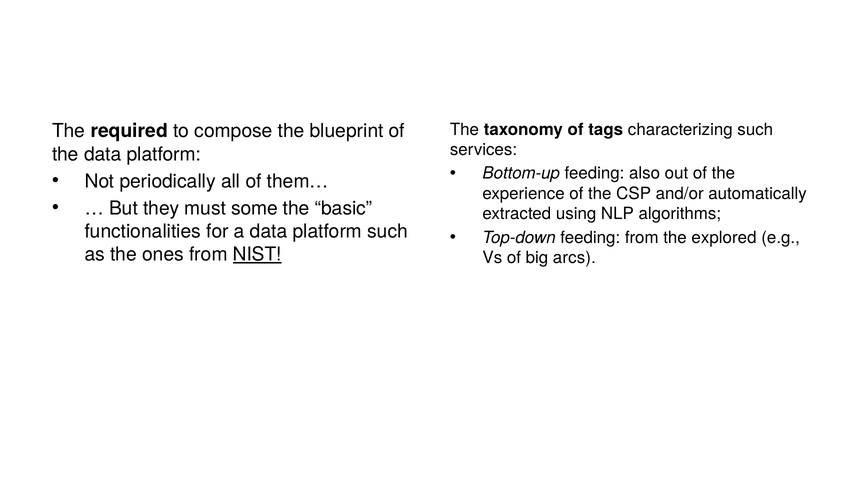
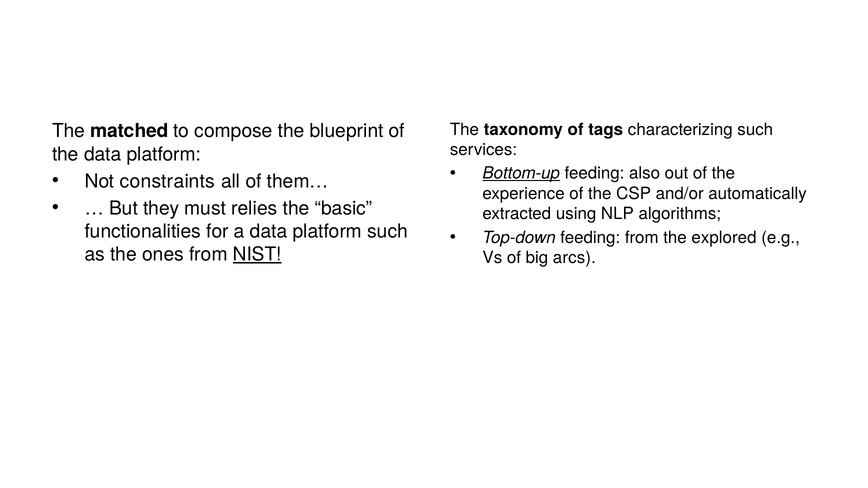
required: required -> matched (129, 131)
Bottom-up underline: none -> present (521, 173)
periodically: periodically -> constraints (168, 181)
some: some -> relies (254, 208)
